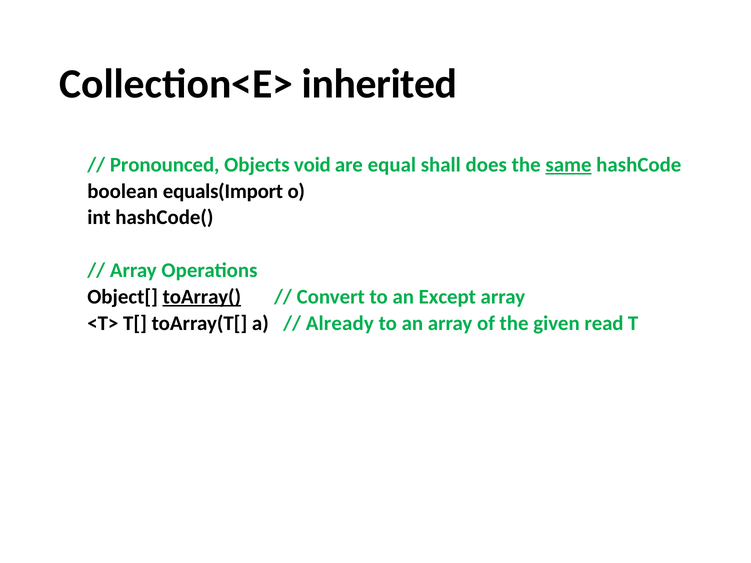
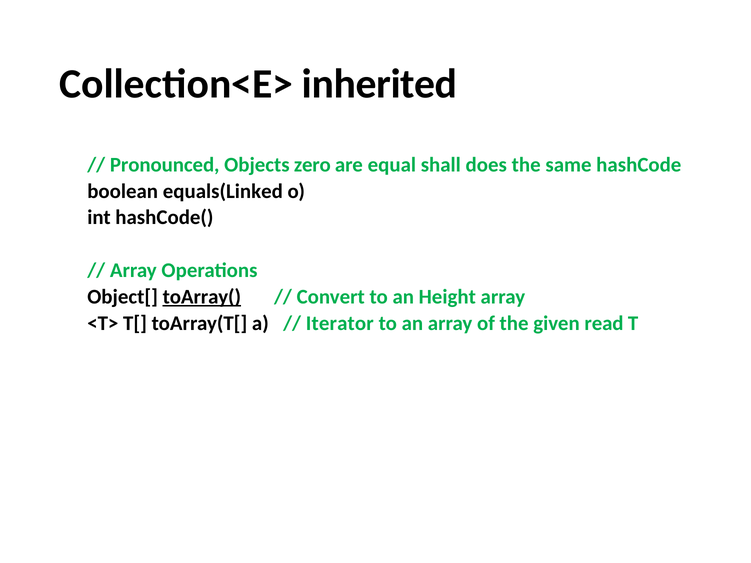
void: void -> zero (312, 165)
same underline: present -> none (568, 165)
equals(Import: equals(Import -> equals(Linked (223, 191)
Except: Except -> Height (447, 297)
Already: Already -> Iterator (340, 323)
